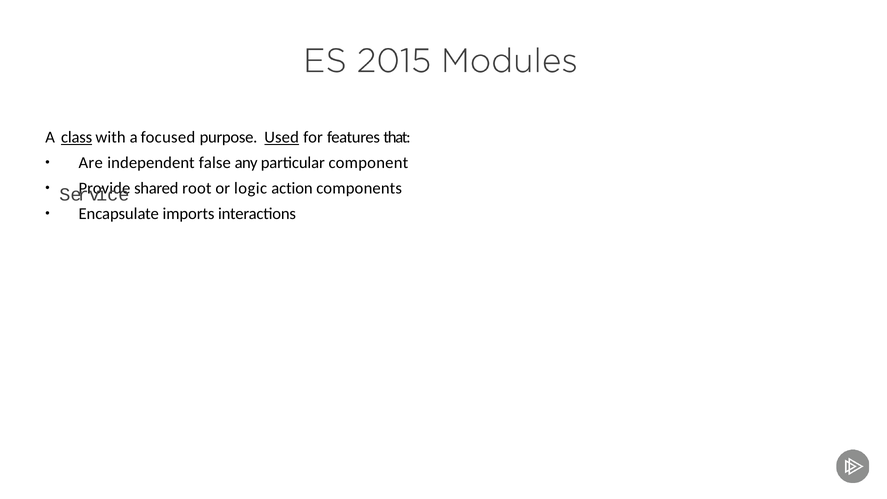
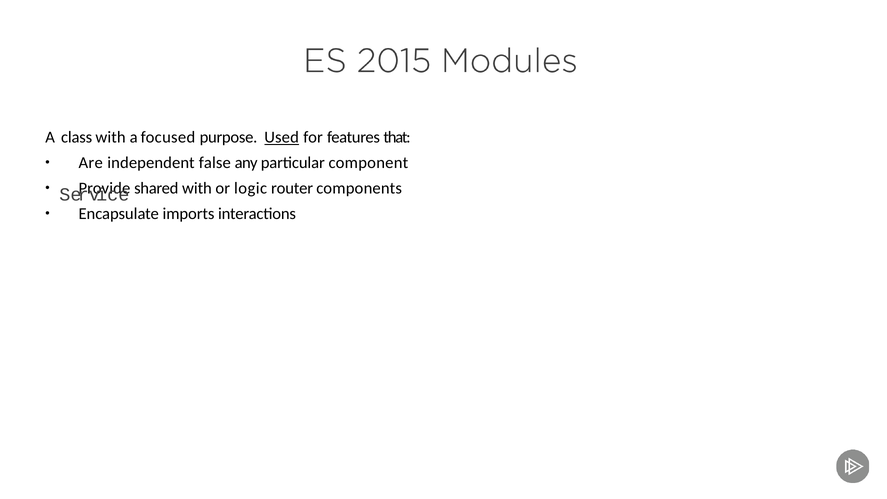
class underline: present -> none (77, 137)
shared root: root -> with (197, 188)
action: action -> router (292, 188)
